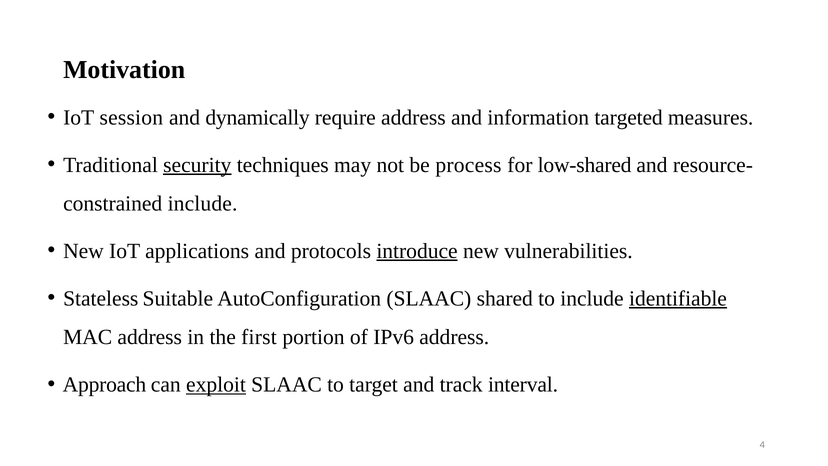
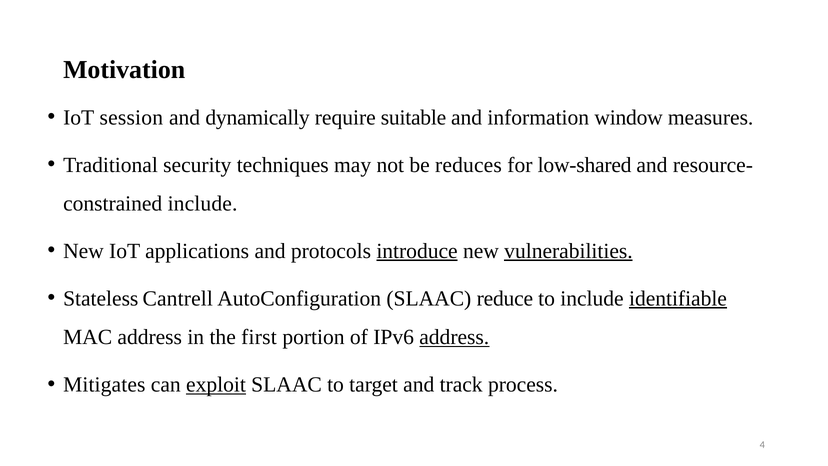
require address: address -> suitable (414, 117)
targeted: targeted -> window (629, 117)
security underline: present -> none (197, 165)
process: process -> reduces (468, 165)
vulnerabilities underline: none -> present (568, 251)
Suitable: Suitable -> Cantrell (178, 298)
shared: shared -> reduce (505, 298)
address underline: none -> present (454, 337)
Approach: Approach -> Mitigates (104, 384)
interval: interval -> process (523, 384)
